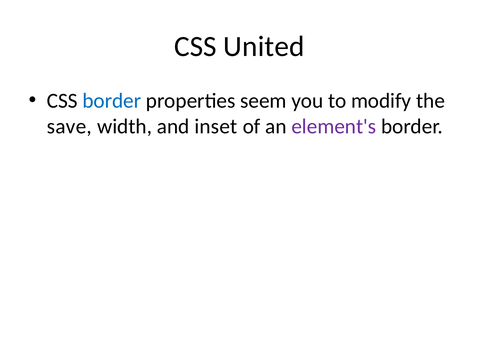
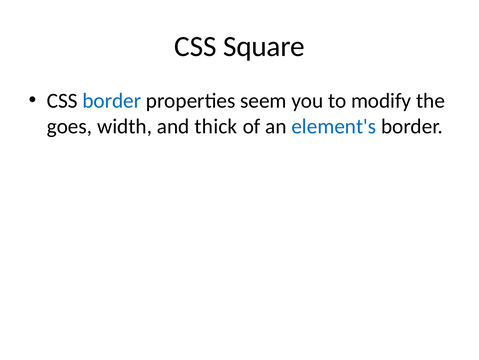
United: United -> Square (264, 46)
save: save -> goes (69, 126)
inset: inset -> thick (216, 126)
element's colour: purple -> blue (334, 126)
